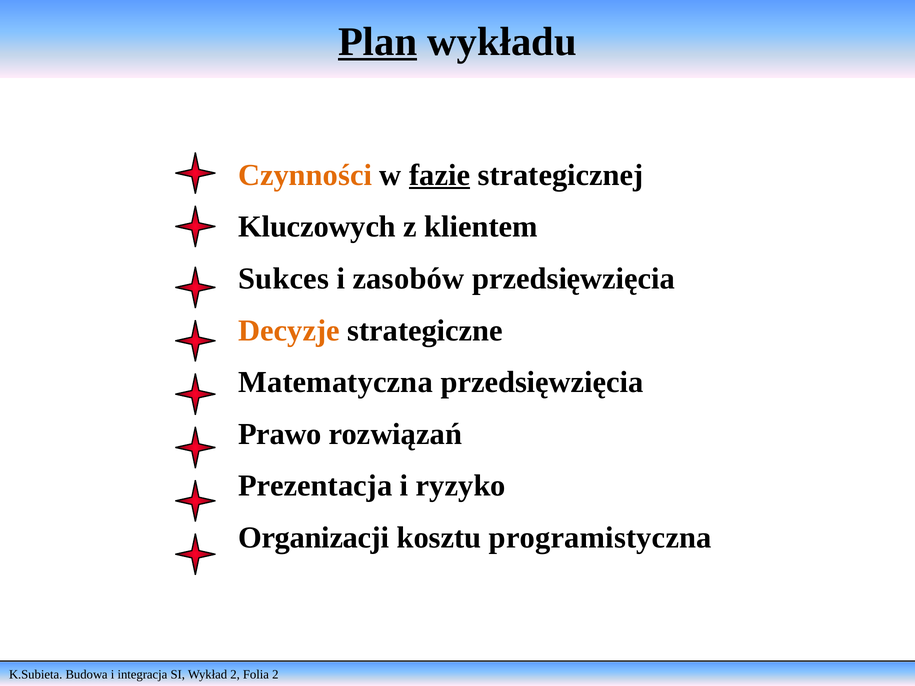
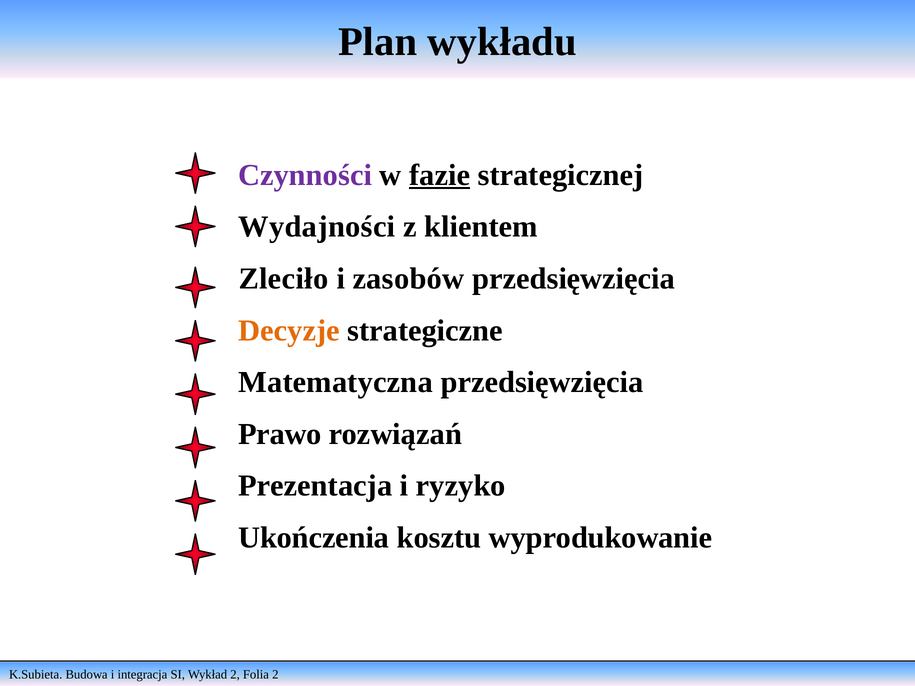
Plan underline: present -> none (378, 42)
Czynności colour: orange -> purple (305, 175)
Kluczowych: Kluczowych -> Wydajności (317, 227)
Sukces: Sukces -> Zleciło (284, 279)
Organizacji: Organizacji -> Ukończenia (314, 538)
programistyczna: programistyczna -> wyprodukowanie (600, 538)
